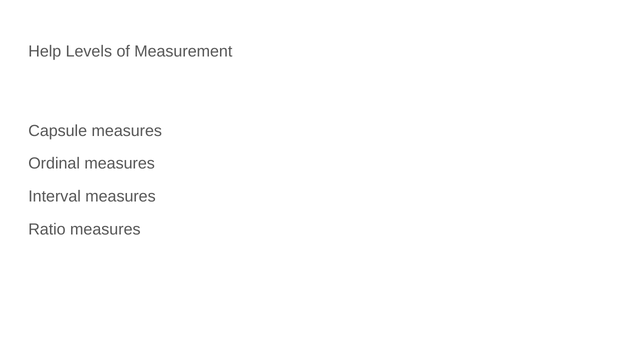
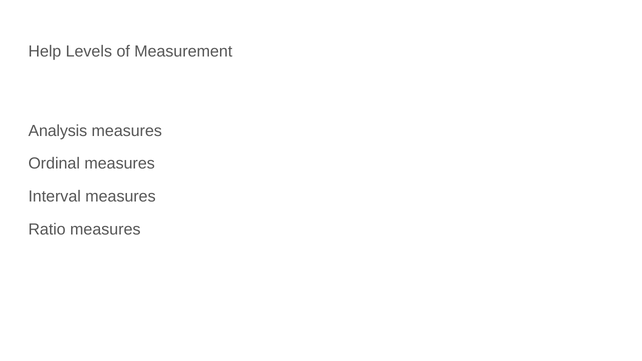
Capsule: Capsule -> Analysis (58, 131)
